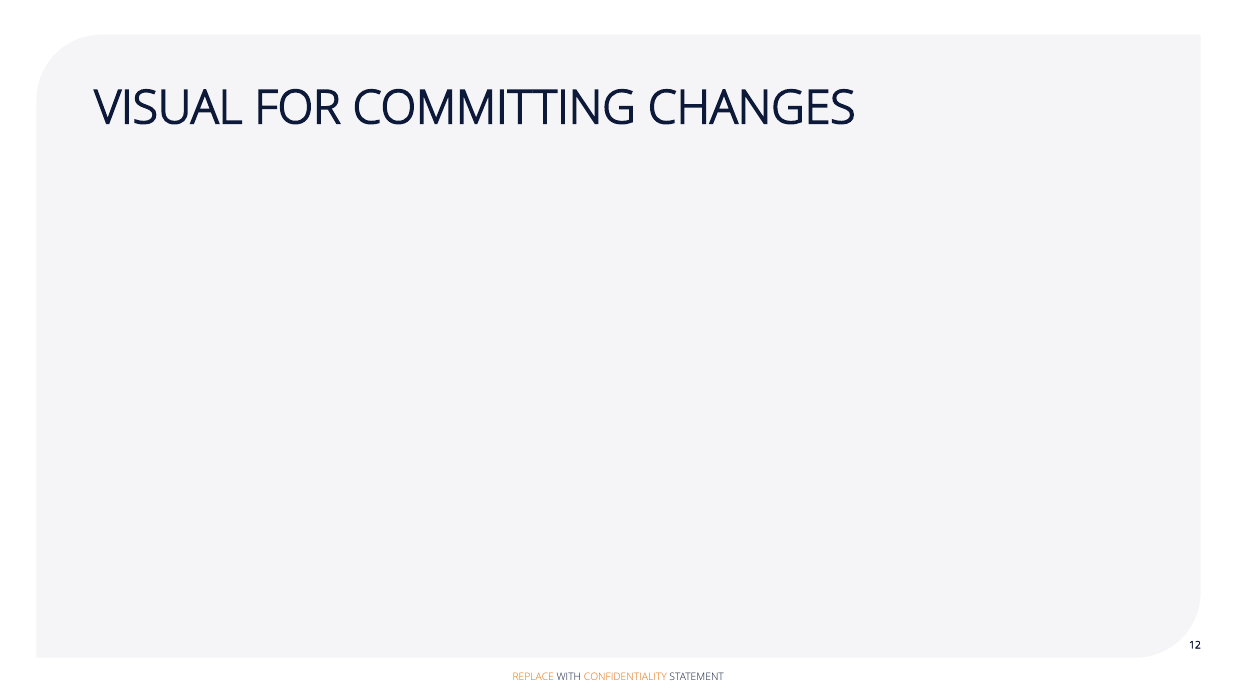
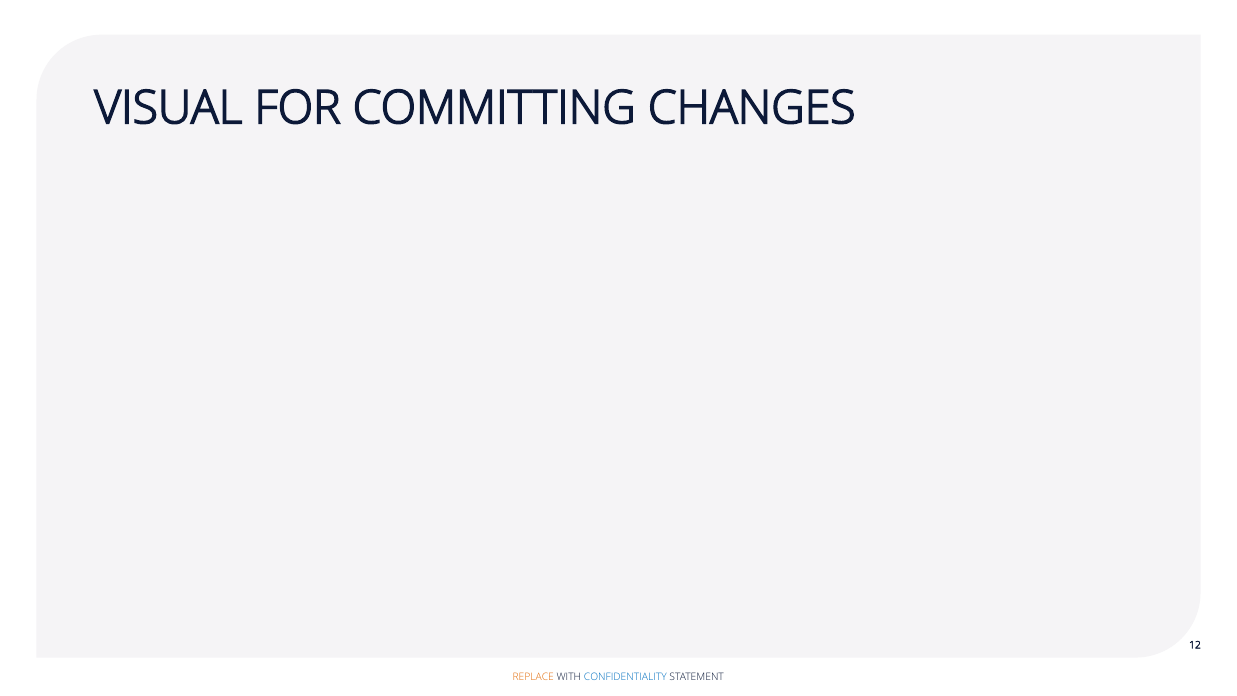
CONFIDENTIALITY colour: orange -> blue (625, 677)
